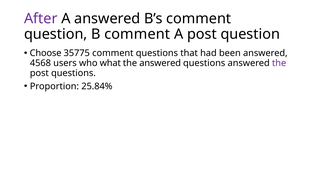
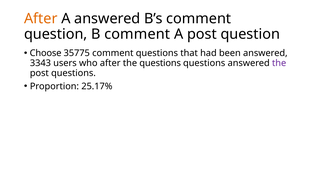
After colour: purple -> orange (41, 19)
4568: 4568 -> 3343 (40, 63)
who what: what -> after (110, 63)
the answered: answered -> questions (160, 63)
25.84%: 25.84% -> 25.17% (97, 86)
